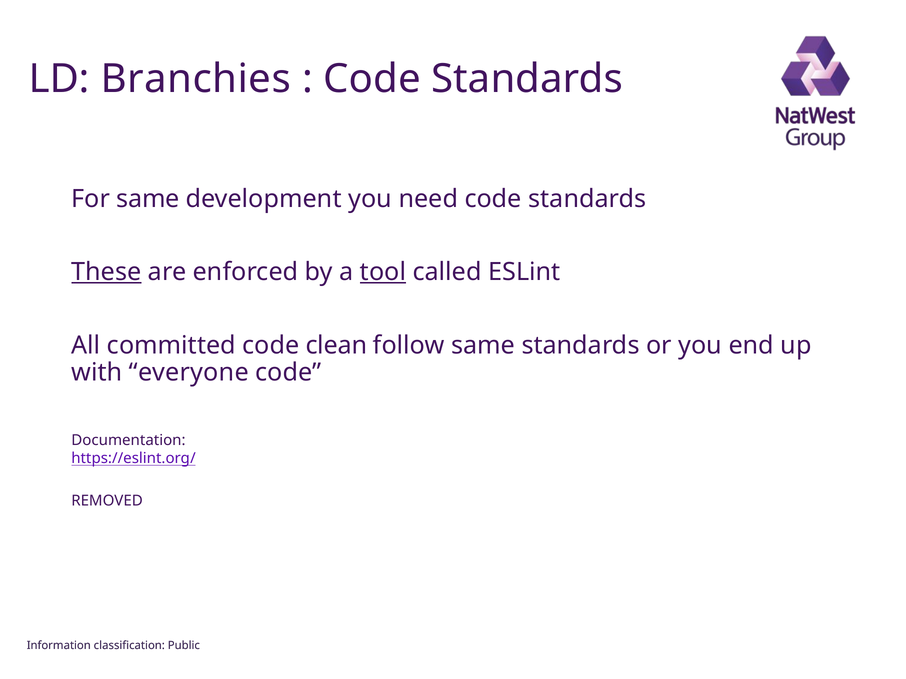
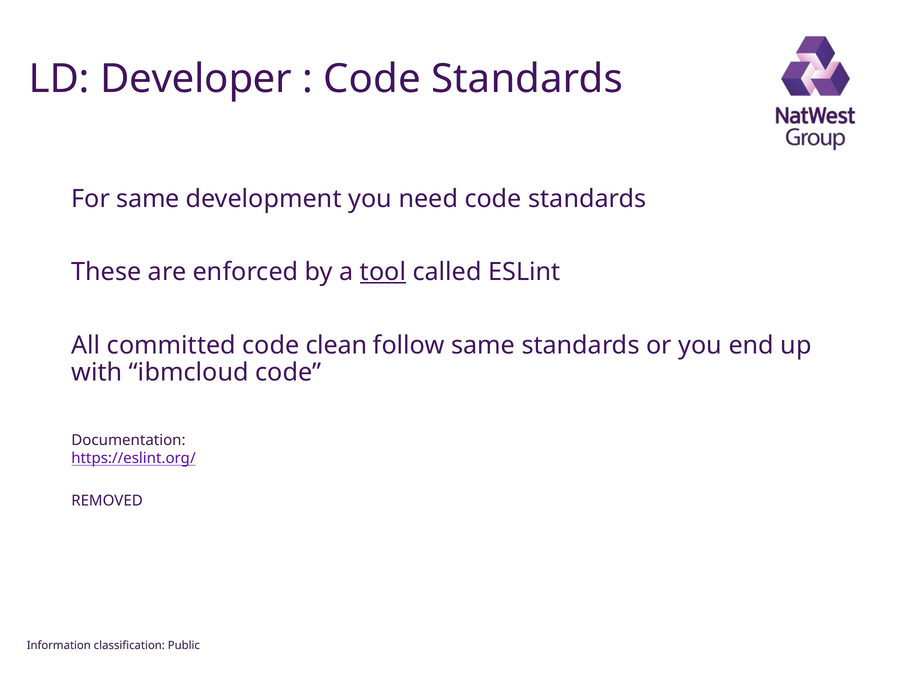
Branchies: Branchies -> Developer (196, 79)
These underline: present -> none (106, 272)
everyone: everyone -> ibmcloud (189, 373)
